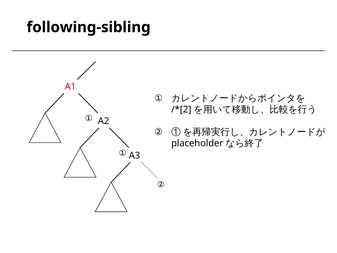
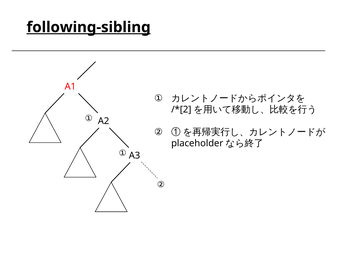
following-sibling underline: none -> present (89, 27)
